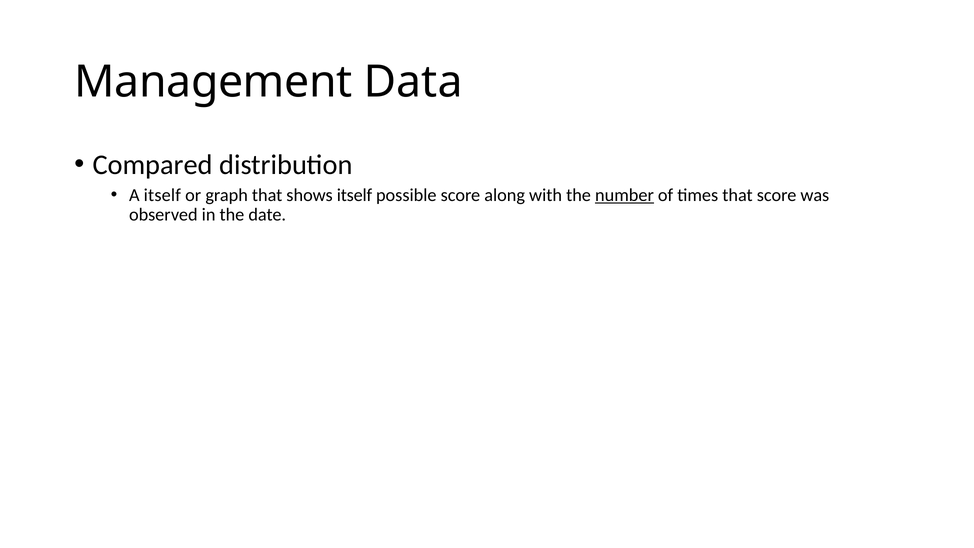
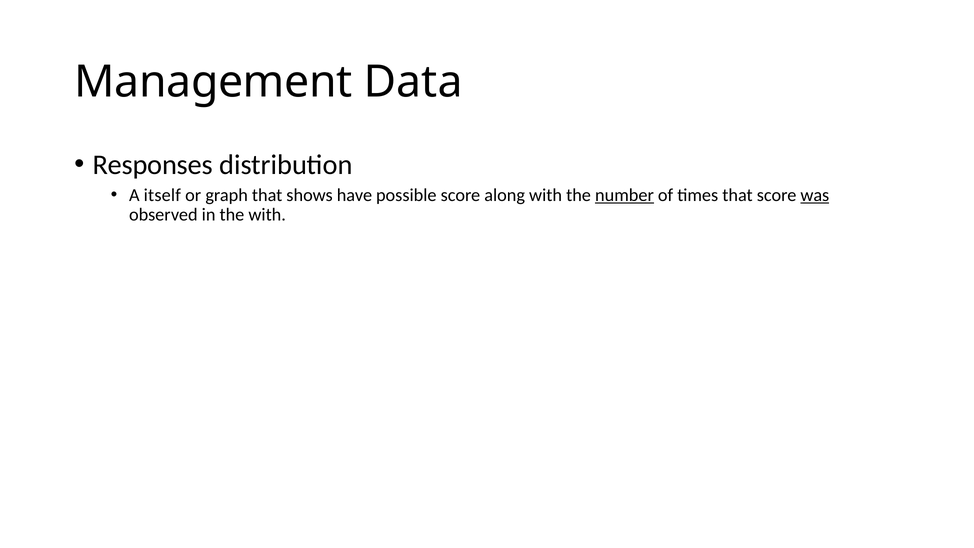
Compared: Compared -> Responses (153, 165)
shows itself: itself -> have (354, 195)
was underline: none -> present (815, 195)
the date: date -> with (267, 215)
